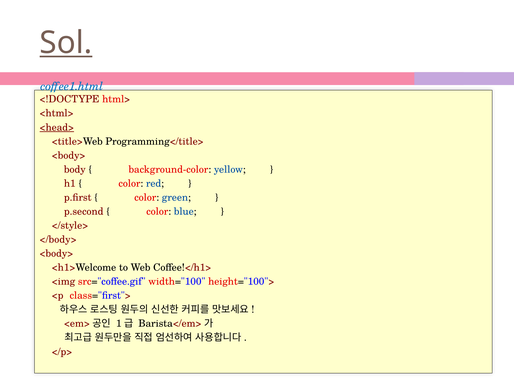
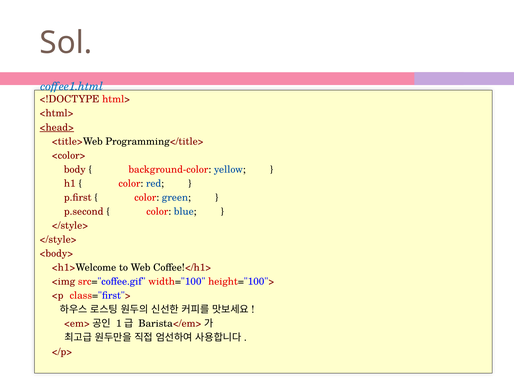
Sol underline: present -> none (66, 43)
<body>: <body> -> <color> (69, 155)
</body>: </body> -> </style> (58, 239)
